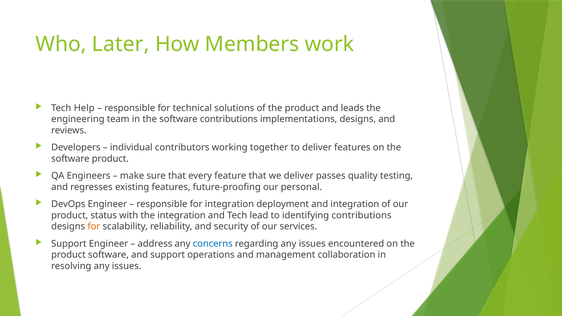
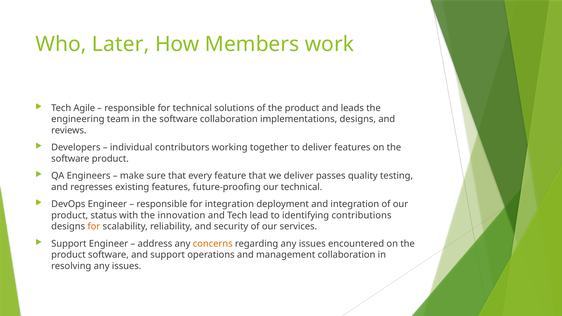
Help: Help -> Agile (84, 108)
software contributions: contributions -> collaboration (229, 119)
our personal: personal -> technical (301, 187)
the integration: integration -> innovation (181, 215)
concerns colour: blue -> orange (213, 244)
